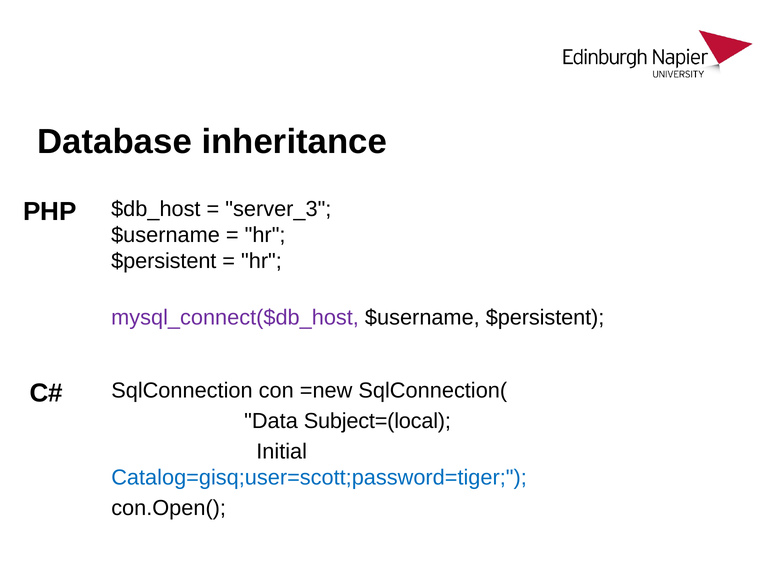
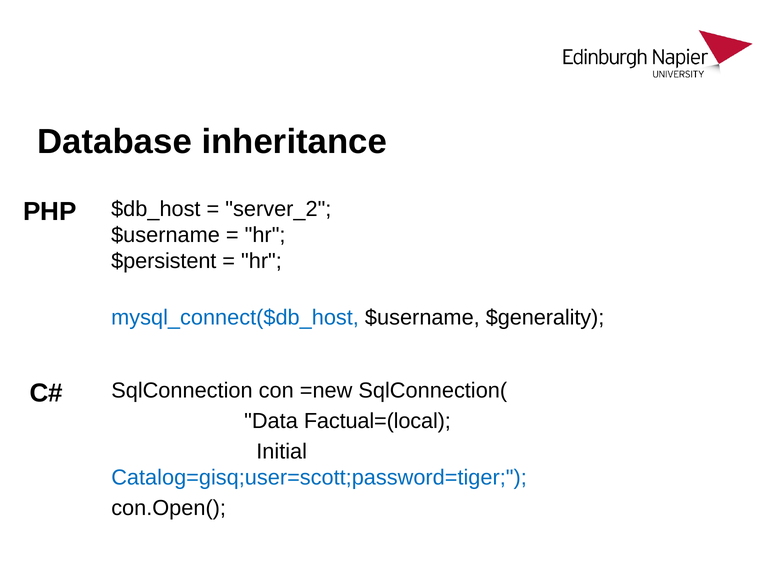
server_3: server_3 -> server_2 (278, 209)
mysql_connect($db_host colour: purple -> blue (235, 317)
$username $persistent: $persistent -> $generality (545, 317)
Subject=(local: Subject=(local -> Factual=(local (377, 421)
